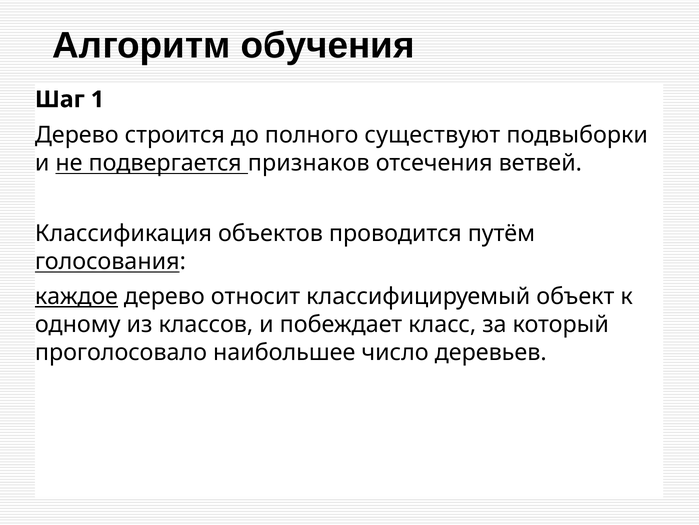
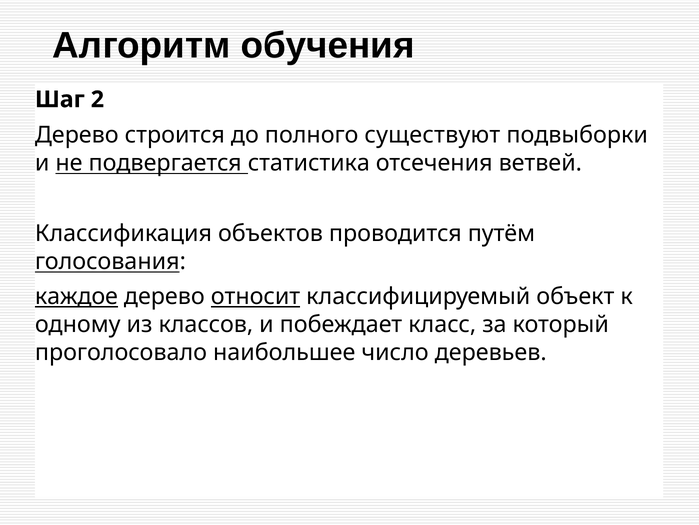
1: 1 -> 2 (97, 99)
признаков: признаков -> статистика (309, 163)
относит underline: none -> present (256, 296)
